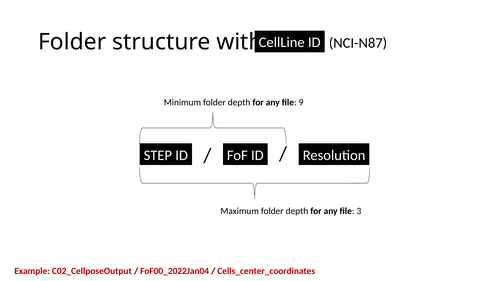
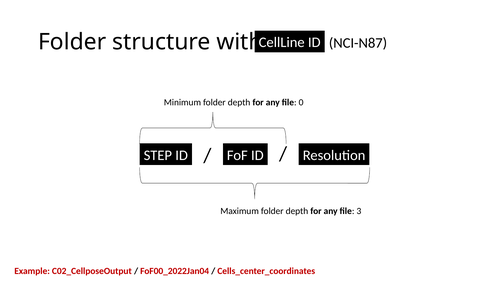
9: 9 -> 0 (301, 103)
